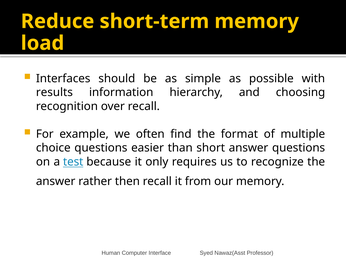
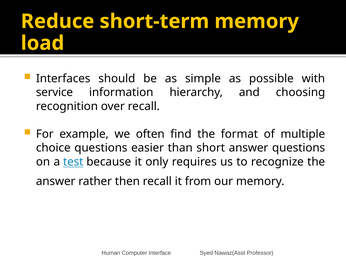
results: results -> service (54, 92)
